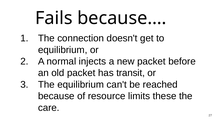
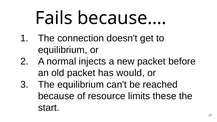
transit: transit -> would (131, 73)
care: care -> start (49, 108)
